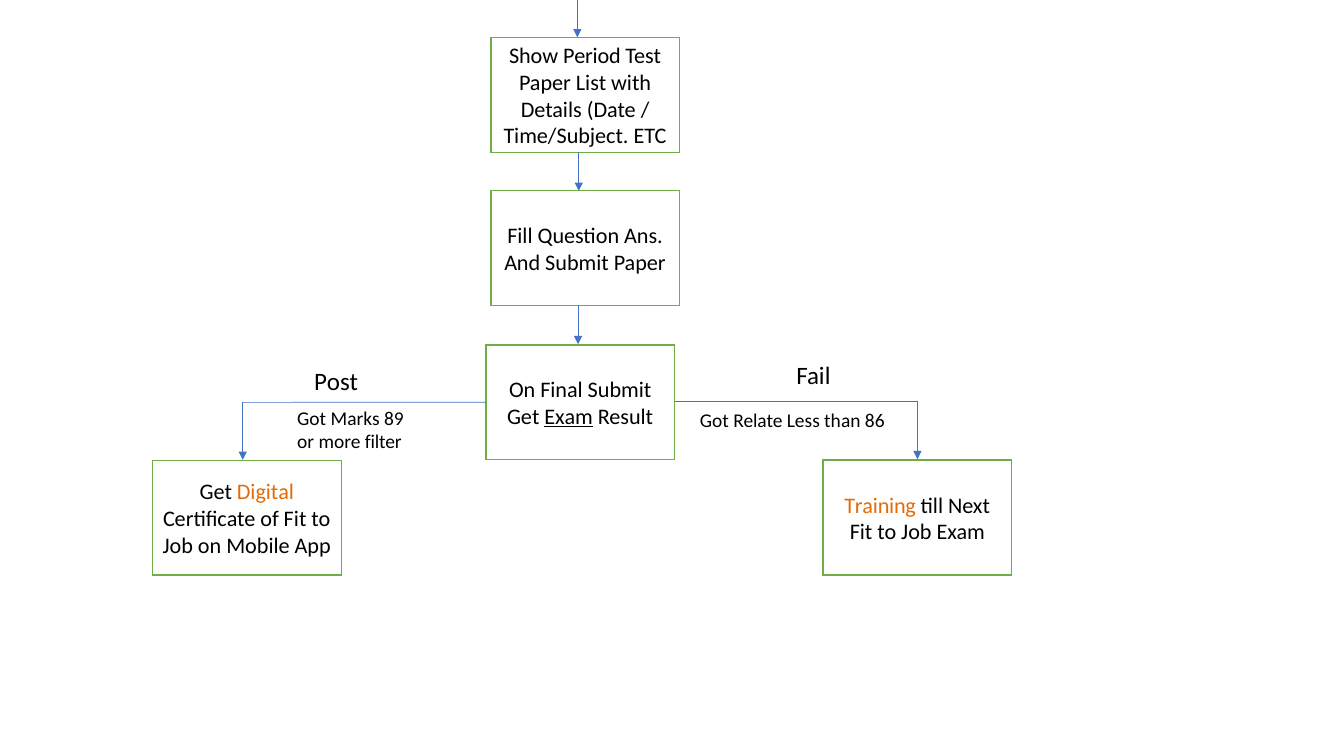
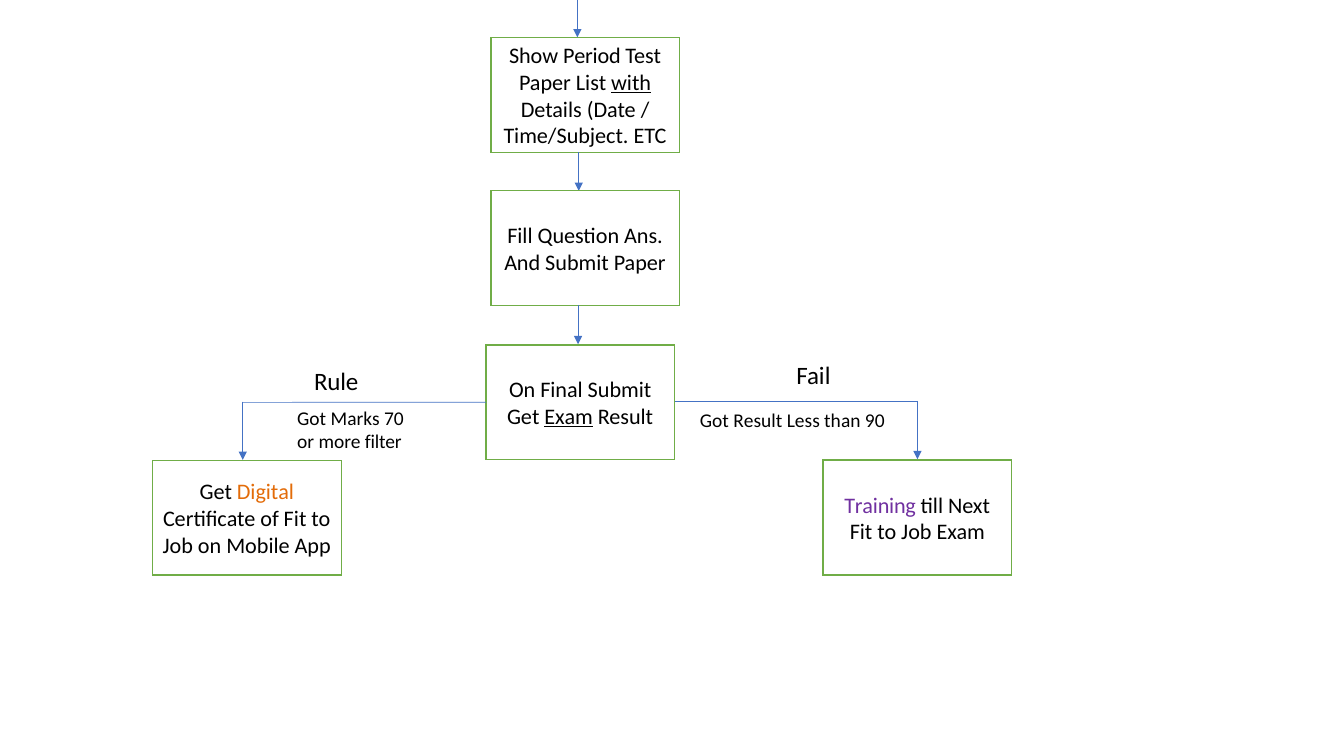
with underline: none -> present (631, 83)
Post: Post -> Rule (336, 382)
89: 89 -> 70 (394, 419)
Got Relate: Relate -> Result (758, 420)
86: 86 -> 90 (875, 420)
Training colour: orange -> purple (880, 506)
